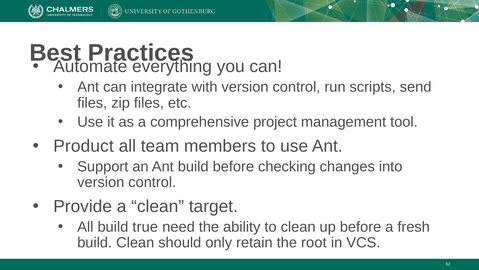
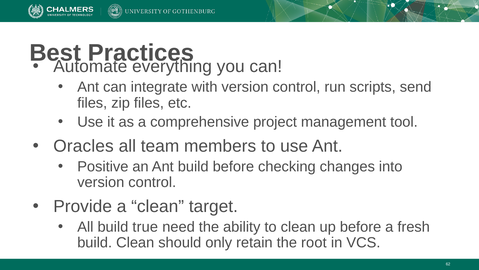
Product: Product -> Oracles (84, 146)
Support: Support -> Positive (103, 166)
